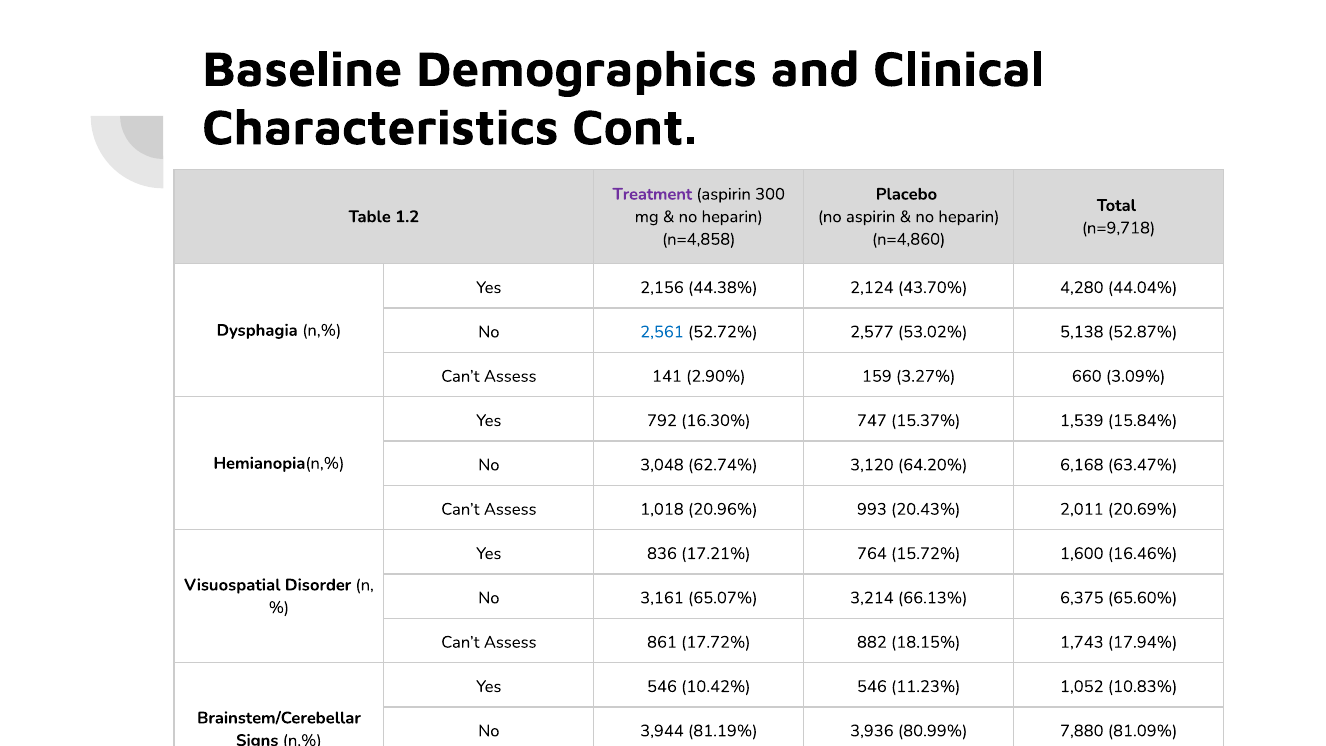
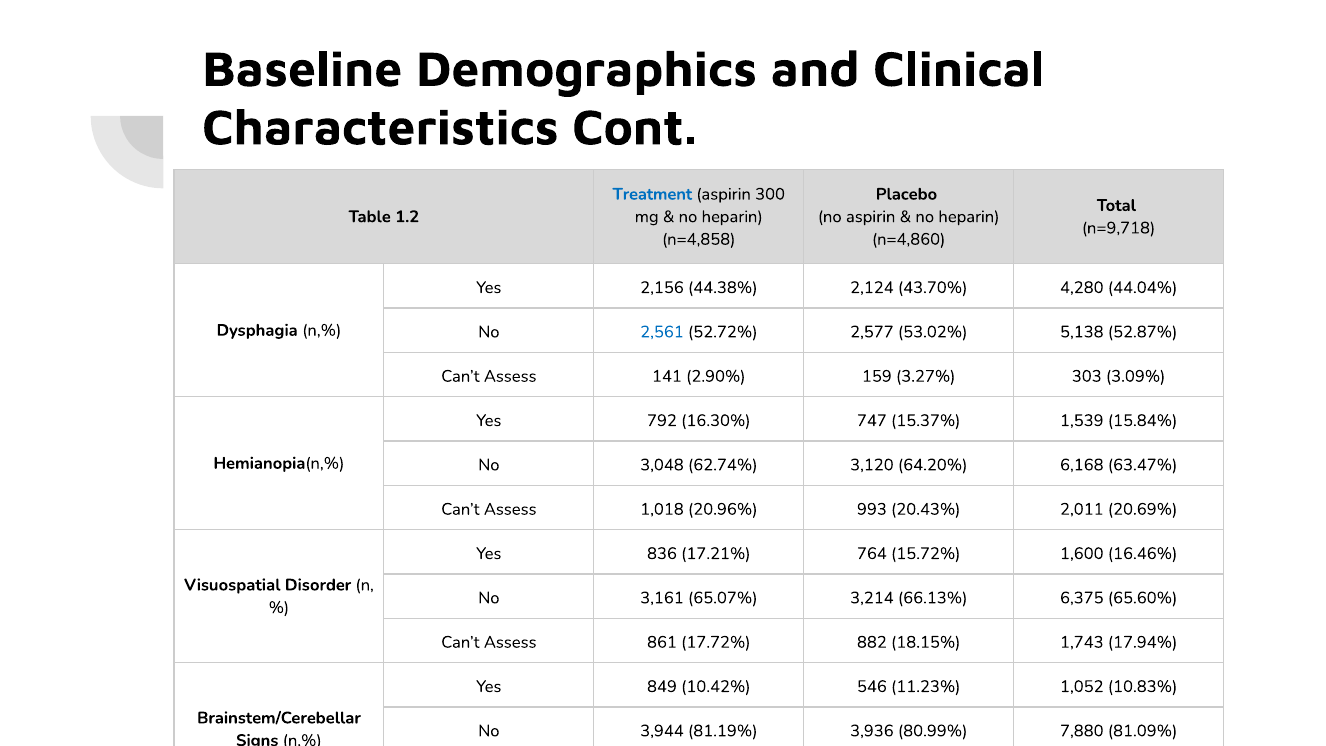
Treatment colour: purple -> blue (652, 194)
660: 660 -> 303 (1087, 376)
Yes 546: 546 -> 849 (662, 686)
